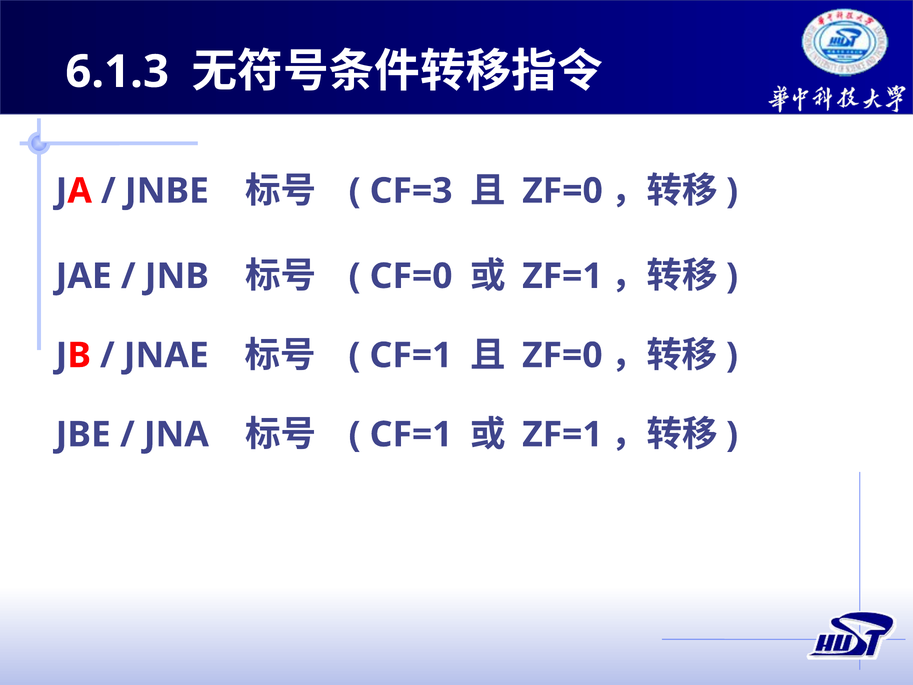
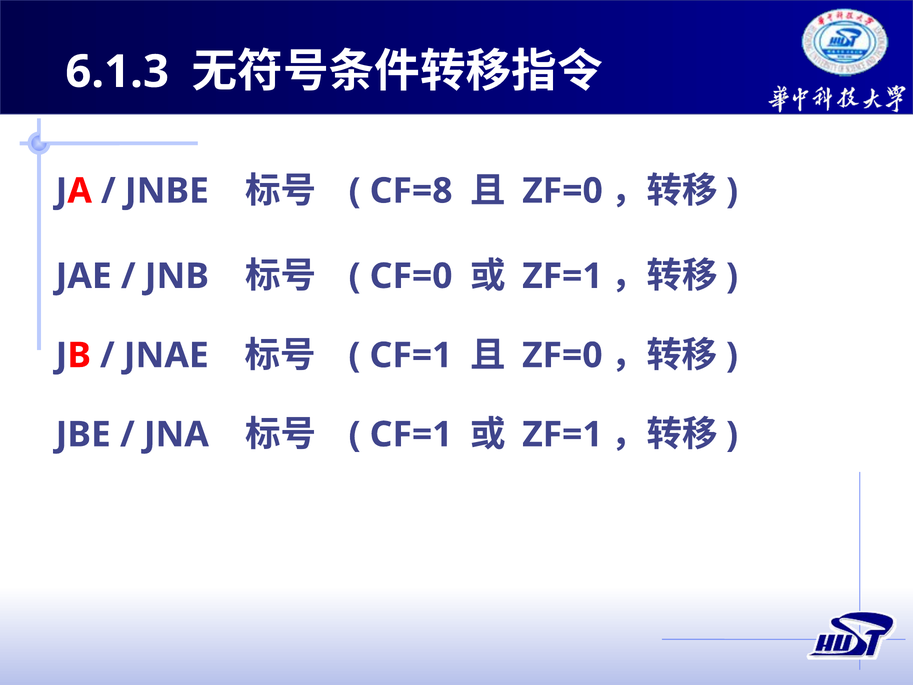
CF=3: CF=3 -> CF=8 (411, 191)
